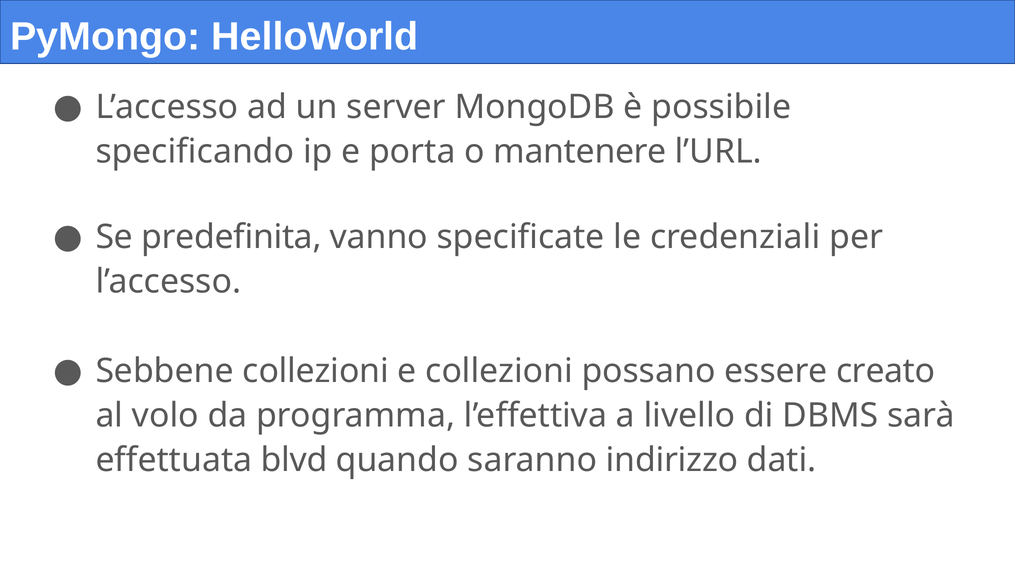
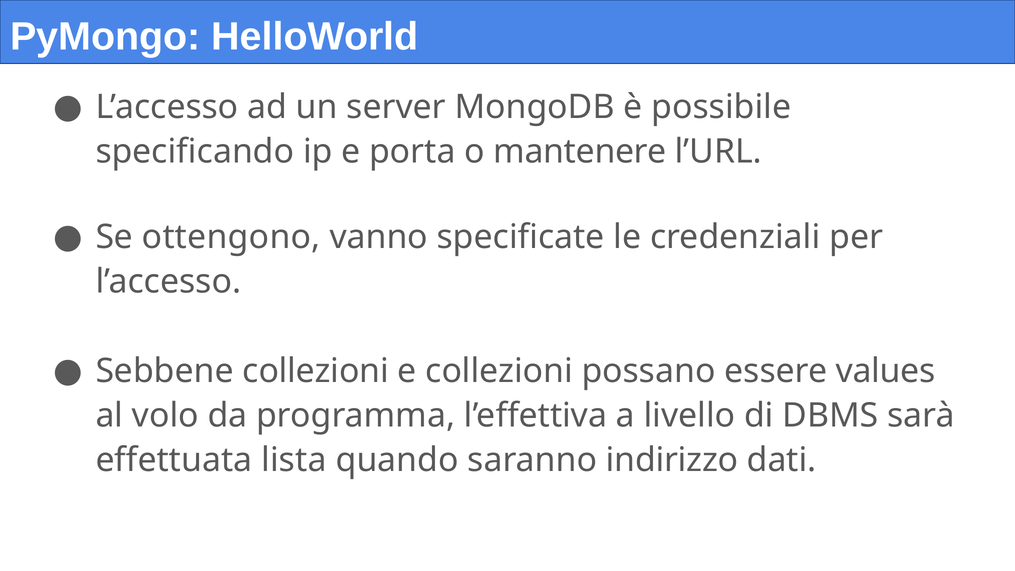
predefinita: predefinita -> ottengono (231, 237)
creato: creato -> values (886, 371)
blvd: blvd -> lista (294, 460)
